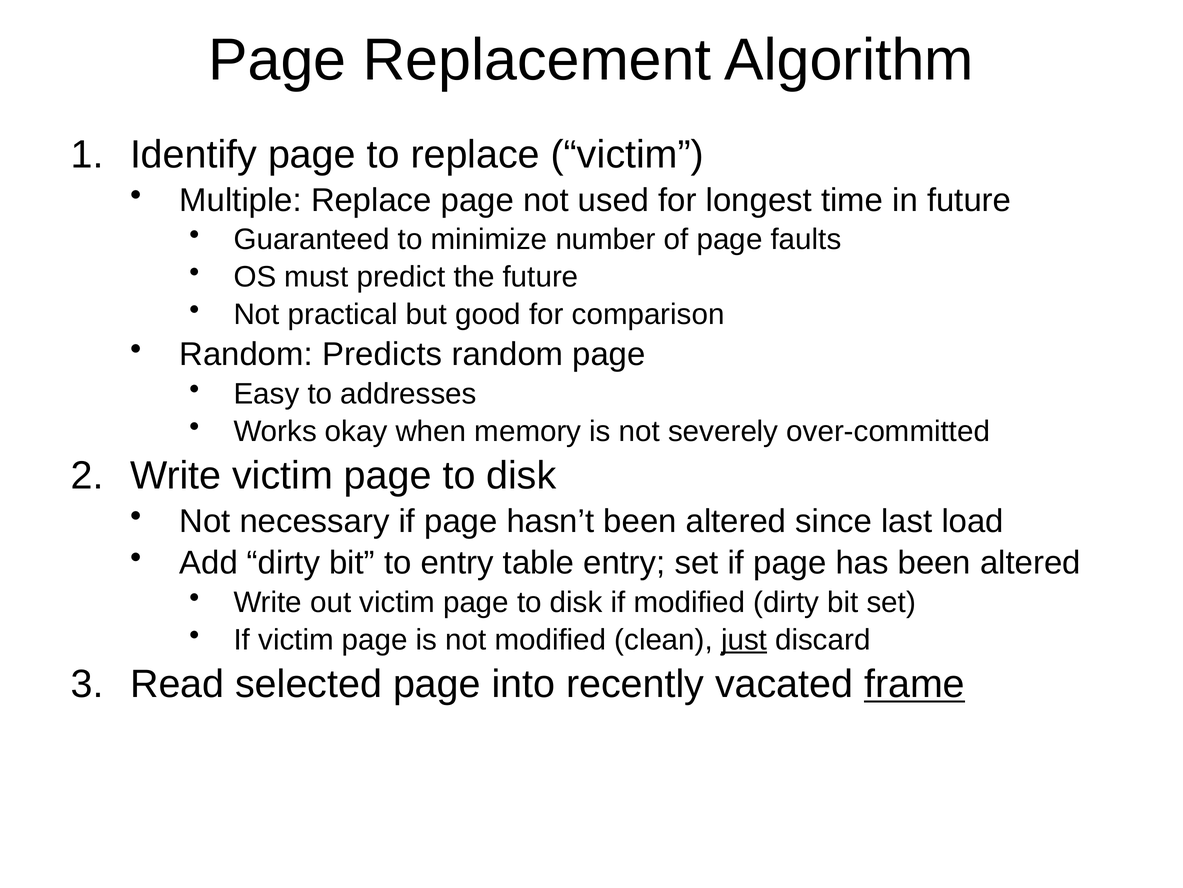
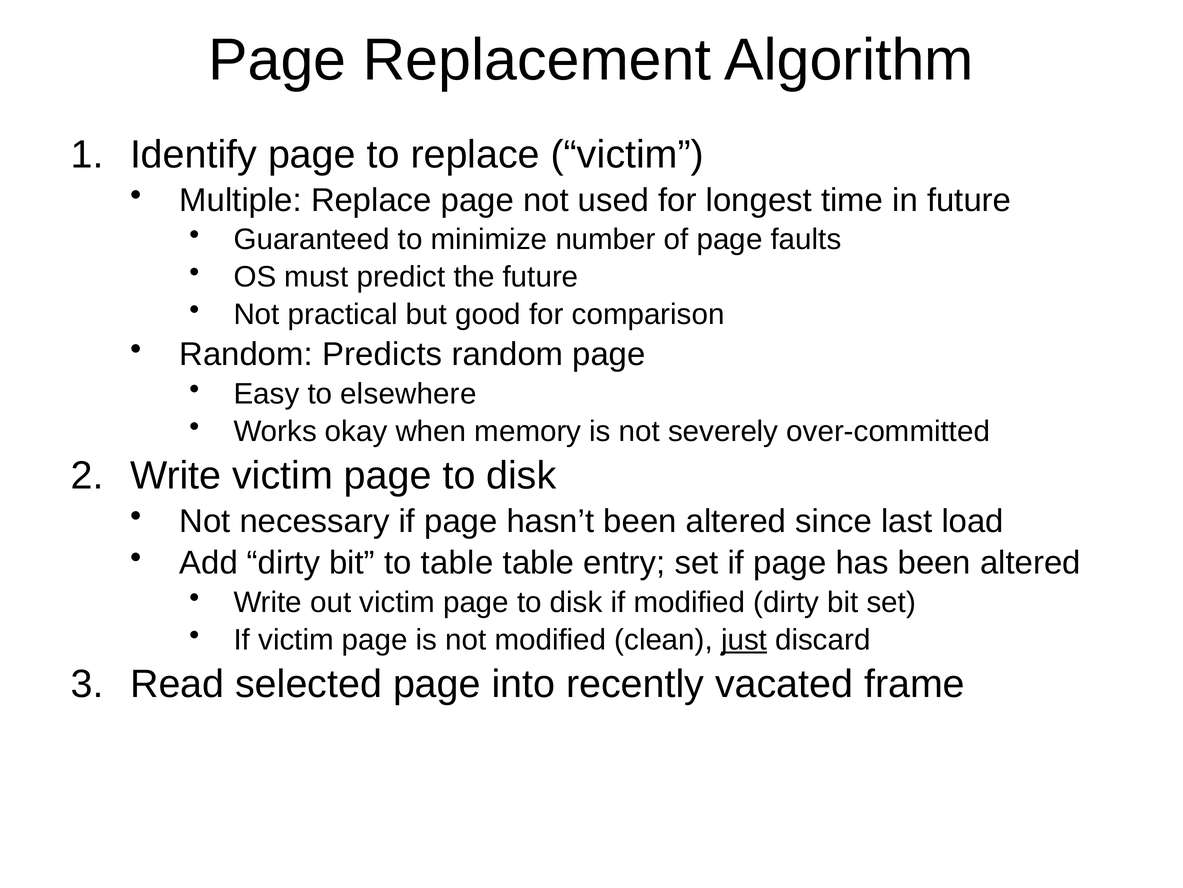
addresses: addresses -> elsewhere (408, 393)
to entry: entry -> table (457, 562)
frame underline: present -> none (914, 684)
